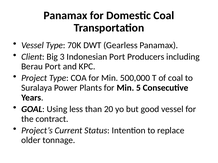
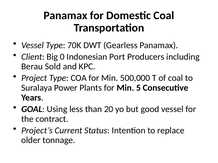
3: 3 -> 0 (62, 57)
Berau Port: Port -> Sold (53, 67)
